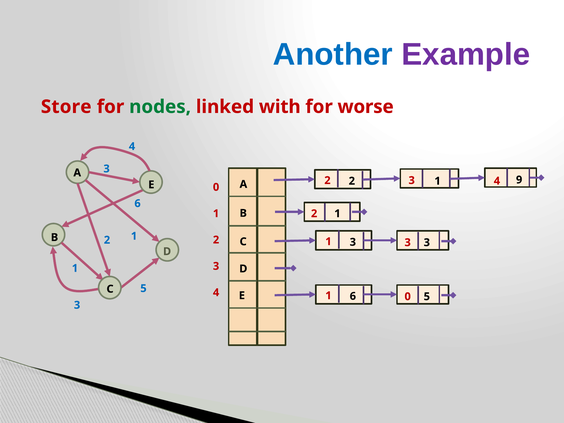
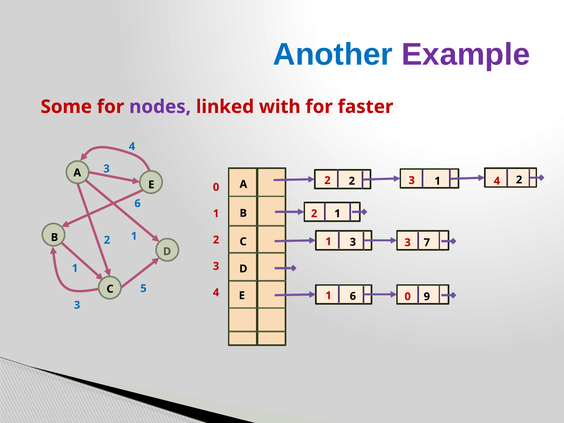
Store: Store -> Some (66, 107)
nodes colour: green -> purple (160, 107)
worse: worse -> faster (366, 107)
9: 9 -> 2 (519, 180)
3: 3 -> 7 (427, 243)
6 5: 5 -> 9 (427, 297)
